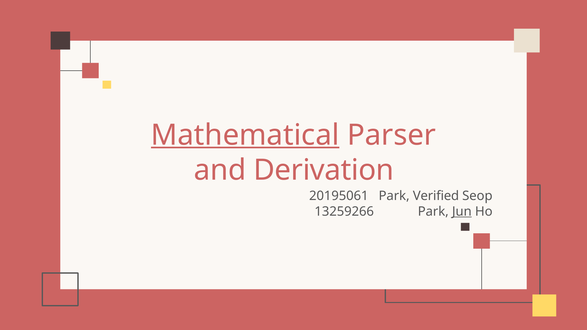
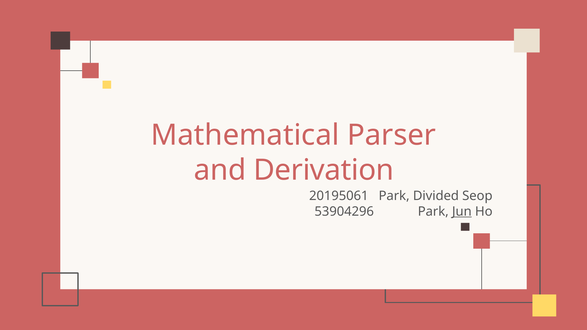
Mathematical underline: present -> none (245, 135)
Verified: Verified -> Divided (436, 196)
13259266: 13259266 -> 53904296 (344, 212)
